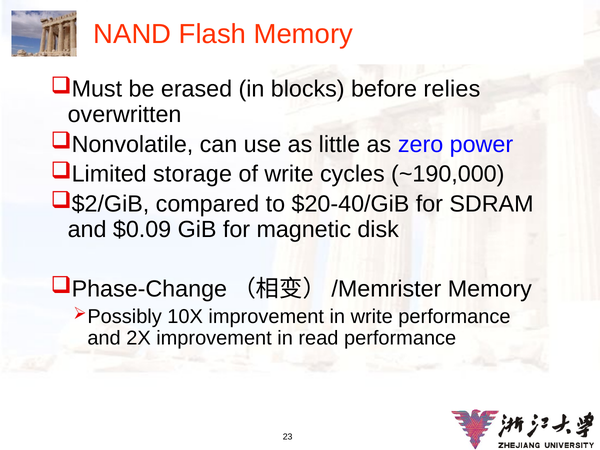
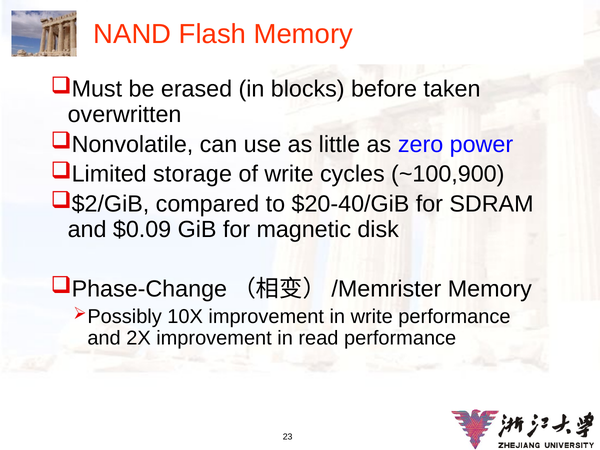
relies: relies -> taken (452, 89)
~190,000: ~190,000 -> ~100,900 (448, 174)
